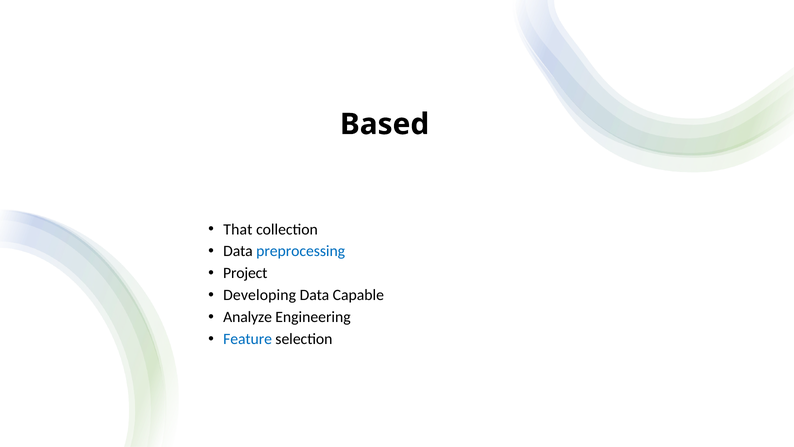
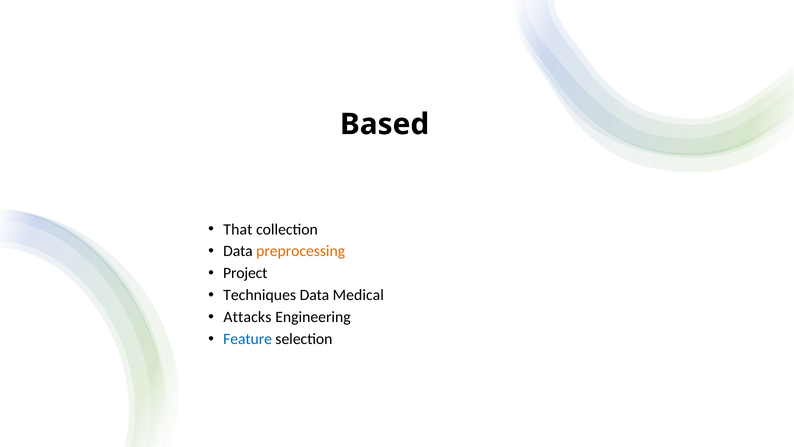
preprocessing colour: blue -> orange (301, 251)
Developing: Developing -> Techniques (260, 295)
Capable: Capable -> Medical (358, 295)
Analyze: Analyze -> Attacks (247, 317)
